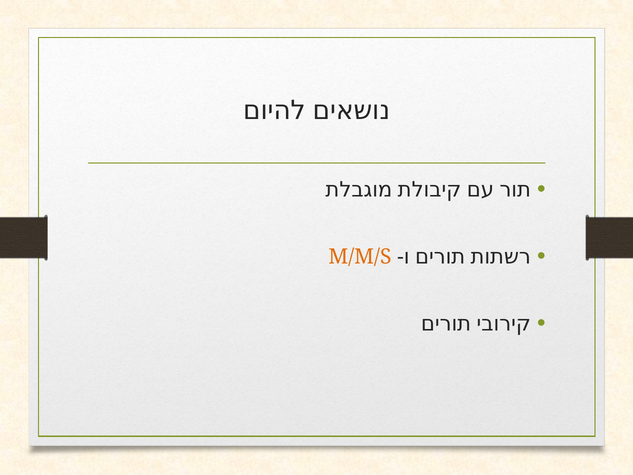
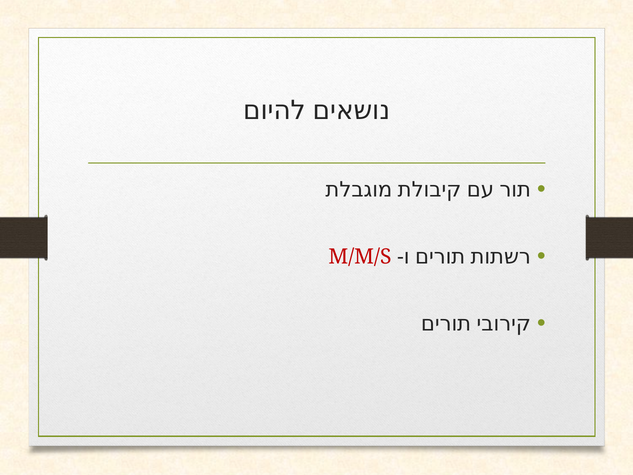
M/M/S colour: orange -> red (360, 257)
